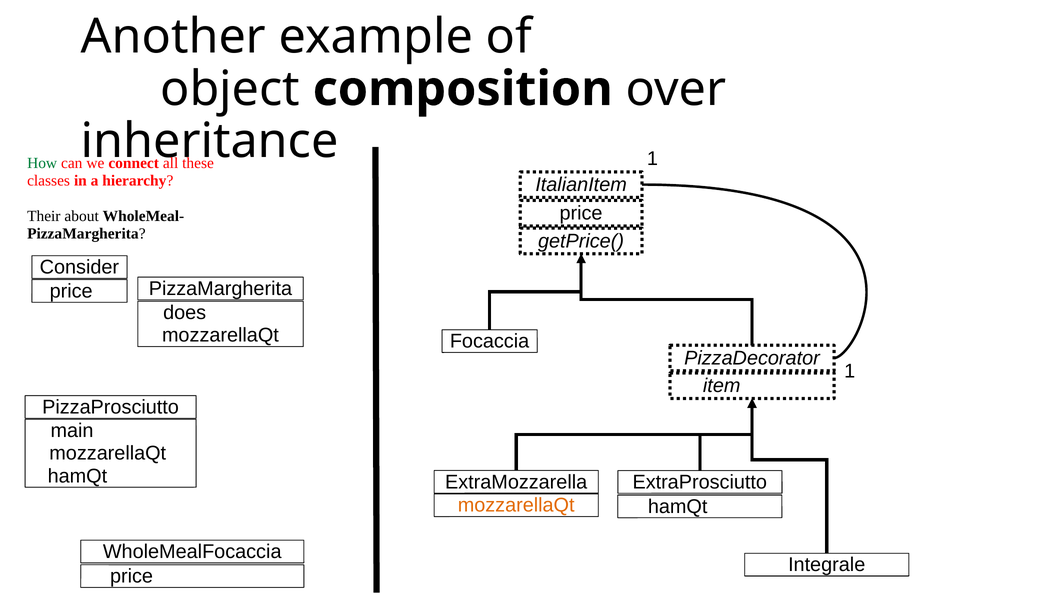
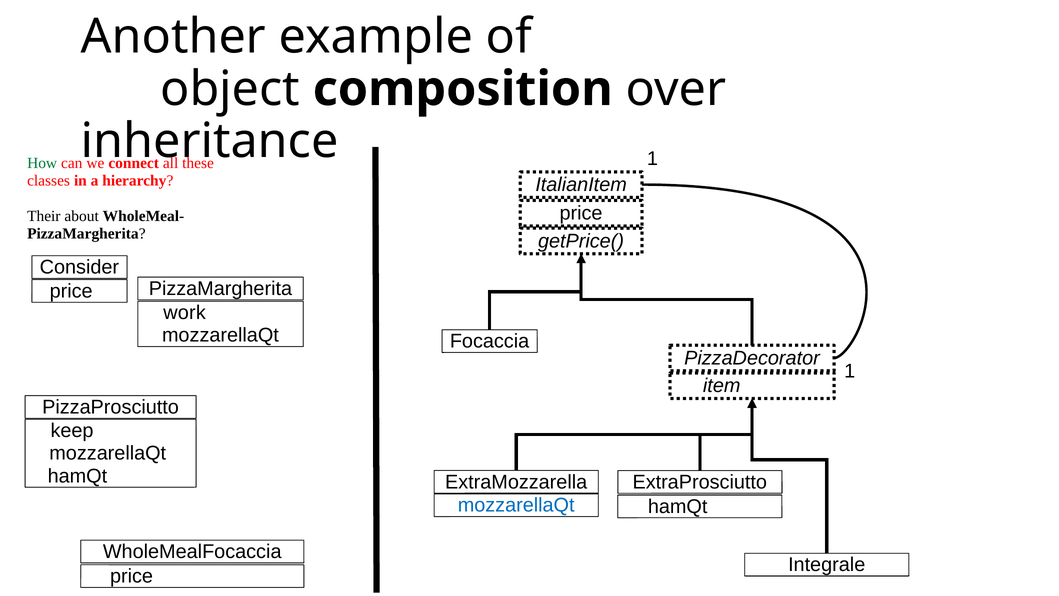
does: does -> work (185, 313)
main: main -> keep (72, 431)
mozzarellaQt colour: orange -> blue (516, 505)
